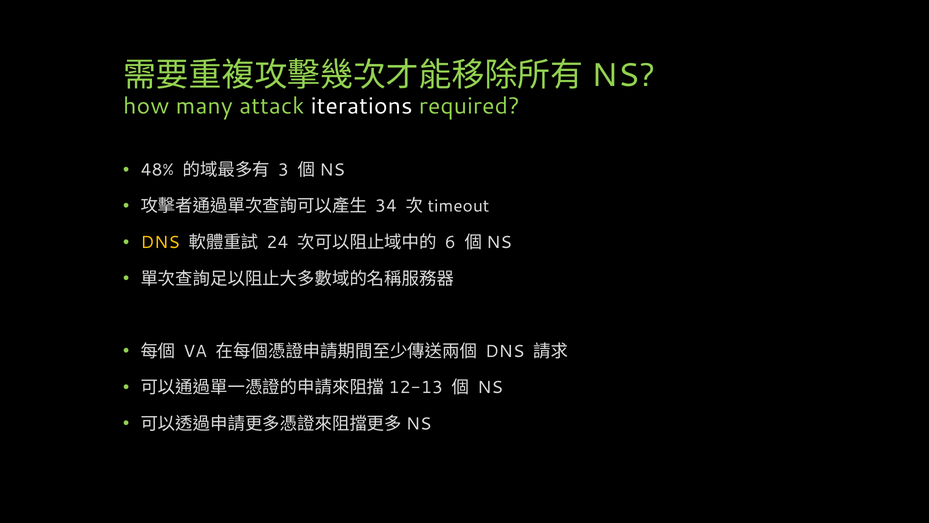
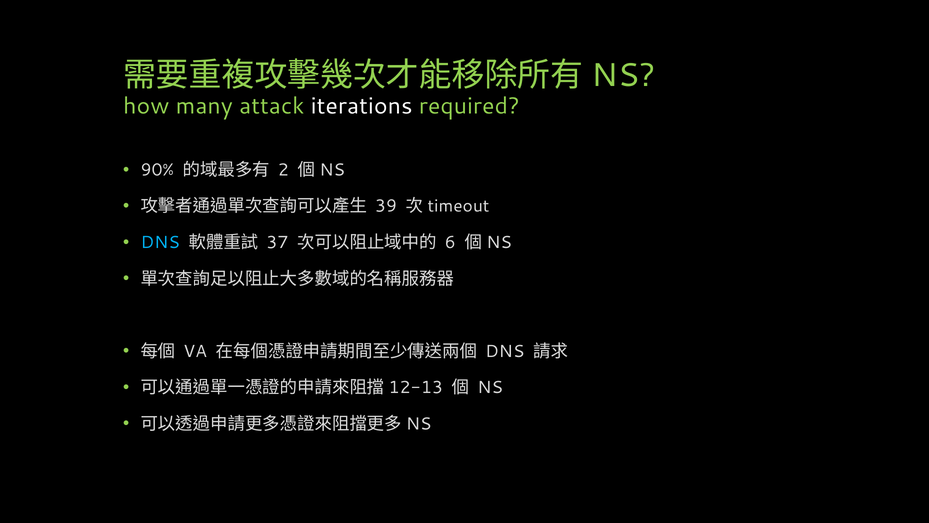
48%: 48% -> 90% (157, 170)
3: 3 -> 2 (283, 170)
34: 34 -> 39 (386, 206)
DNS colour: yellow -> light blue (160, 242)
24: 24 -> 37 (277, 242)
